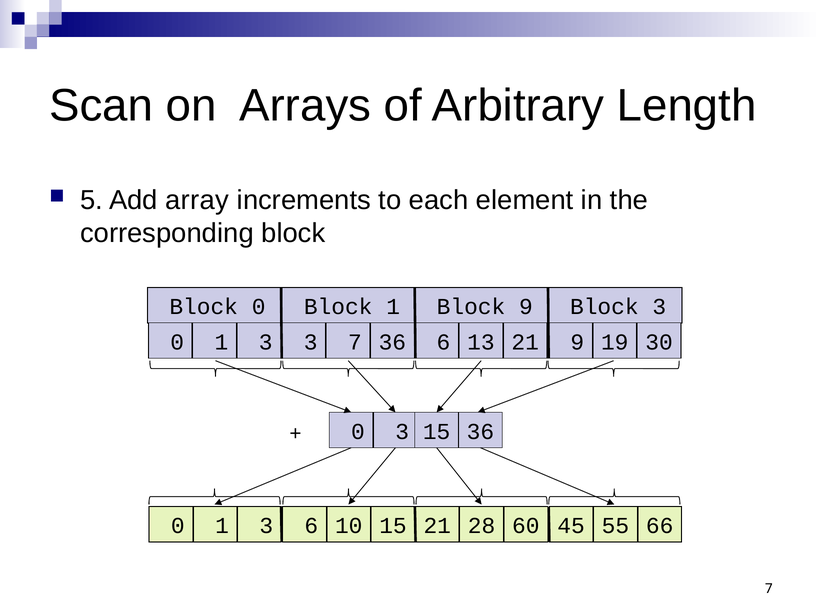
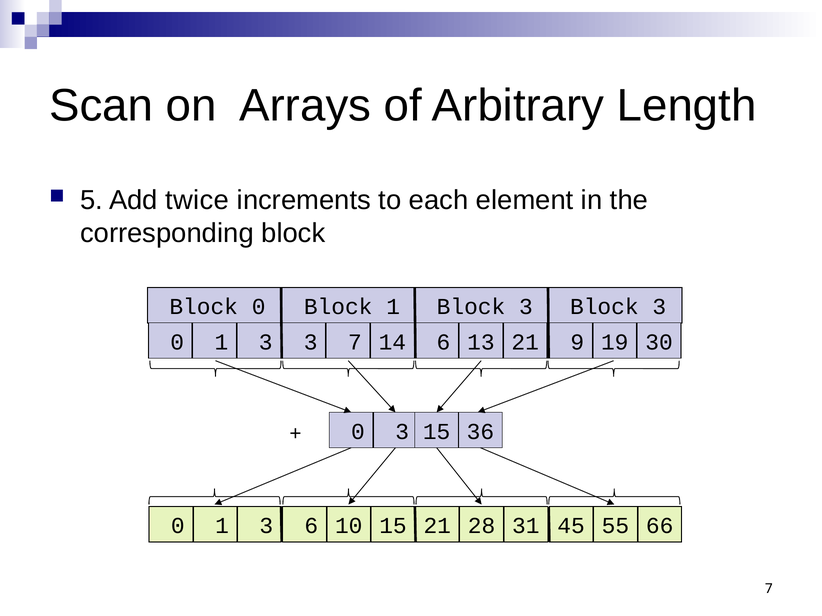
array: array -> twice (197, 201)
1 Block 9: 9 -> 3 (526, 307)
7 36: 36 -> 14 (392, 342)
60: 60 -> 31 (526, 526)
